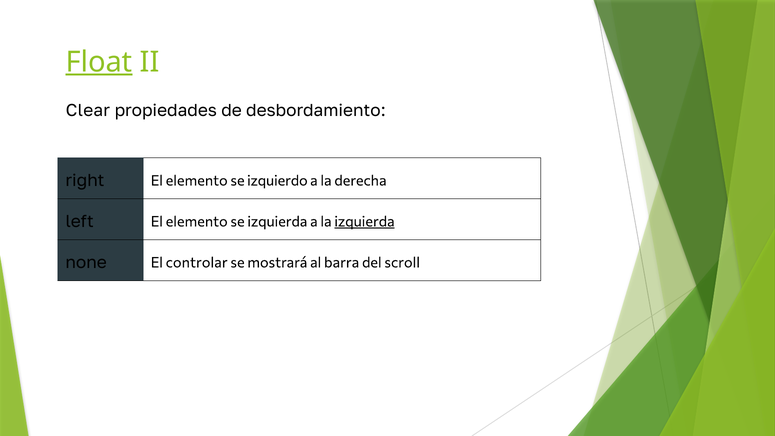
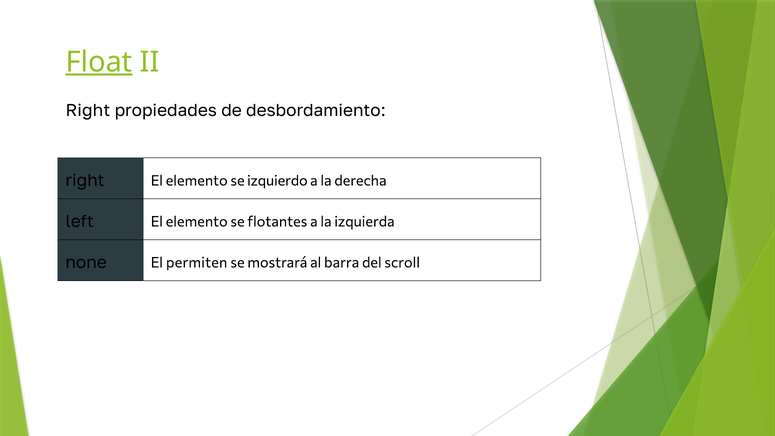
Clear: Clear -> Right (88, 111)
se izquierda: izquierda -> flotantes (277, 222)
izquierda underline: present -> none (364, 222)
controlar: controlar -> permiten (197, 263)
